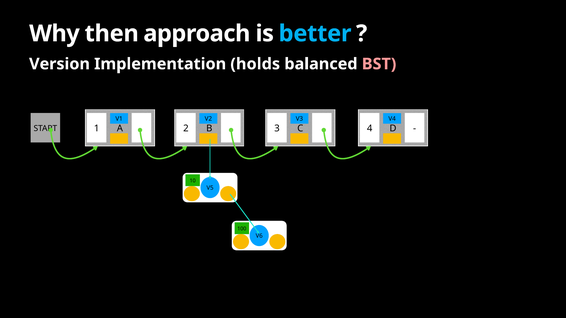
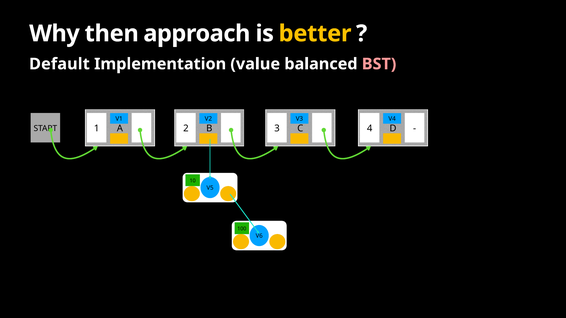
better colour: light blue -> yellow (315, 34)
Version: Version -> Default (59, 64)
holds: holds -> value (255, 64)
